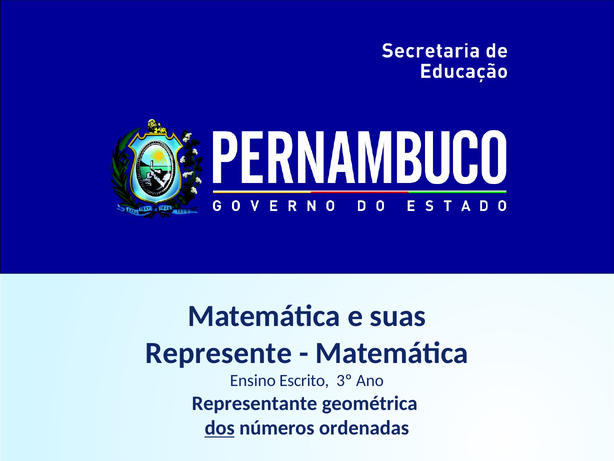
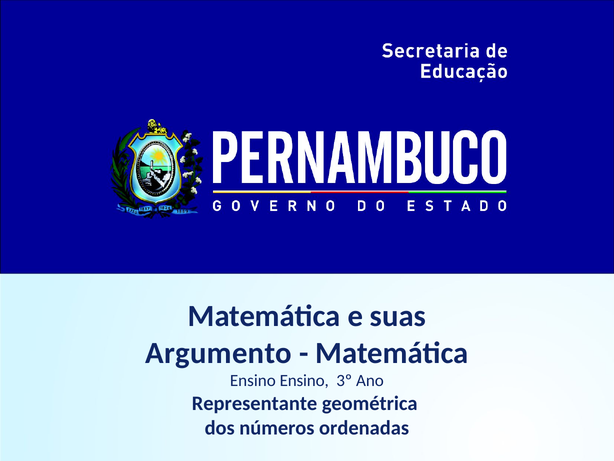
Represente: Represente -> Argumento (219, 353)
Ensino Escrito: Escrito -> Ensino (304, 380)
dos underline: present -> none (220, 428)
